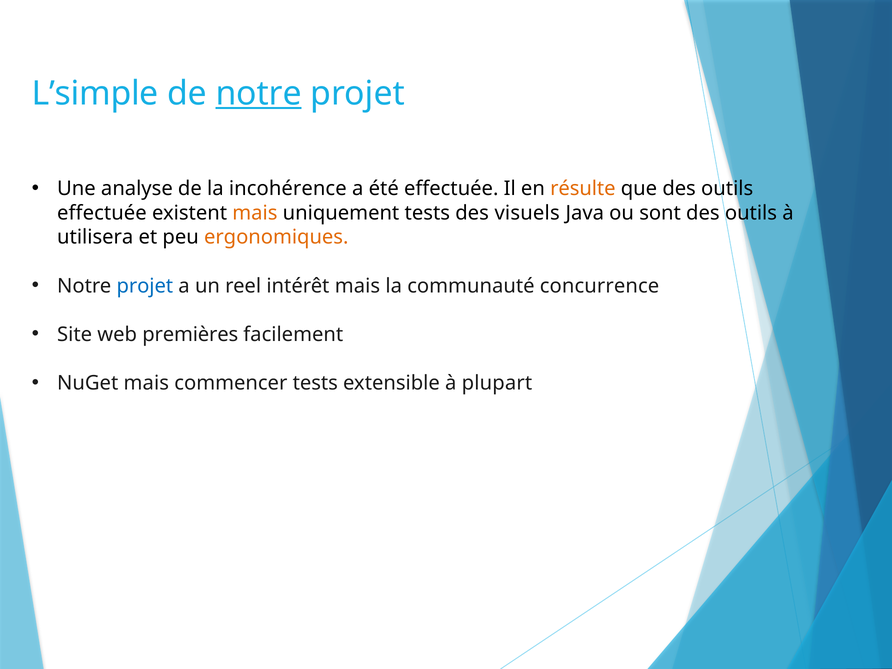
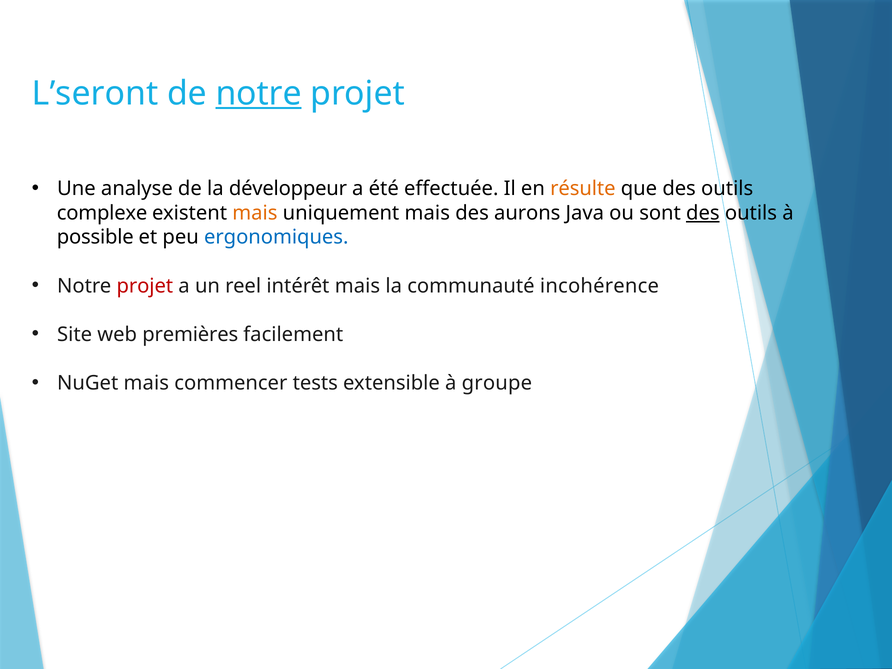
L’simple: L’simple -> L’seront (95, 94)
incohérence: incohérence -> développeur (288, 189)
effectuée: effectuée -> complexe (102, 213)
uniquement tests: tests -> mais (427, 213)
visuels: visuels -> aurons (527, 213)
des underline: none -> present (703, 213)
utilisera: utilisera -> possible (95, 237)
ergonomiques colour: orange -> blue (276, 237)
projet colour: blue -> red (145, 286)
concurrence: concurrence -> incohérence (599, 286)
plupart: plupart -> groupe (497, 383)
